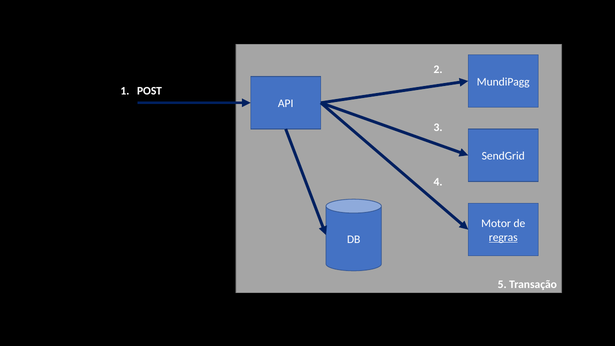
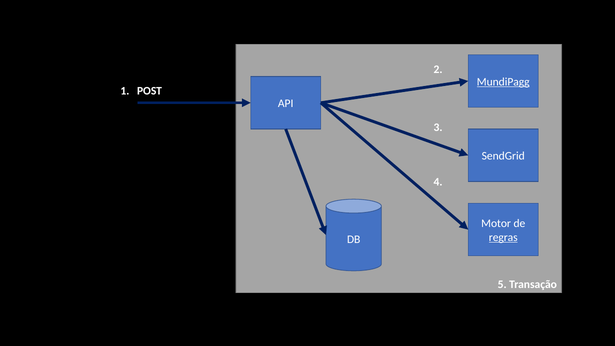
MundiPagg underline: none -> present (503, 82)
